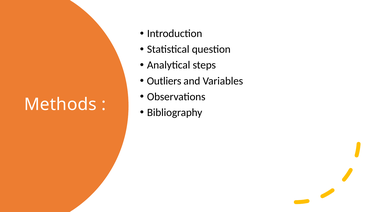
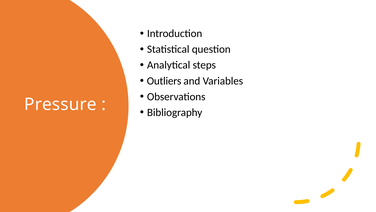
Methods: Methods -> Pressure (60, 104)
